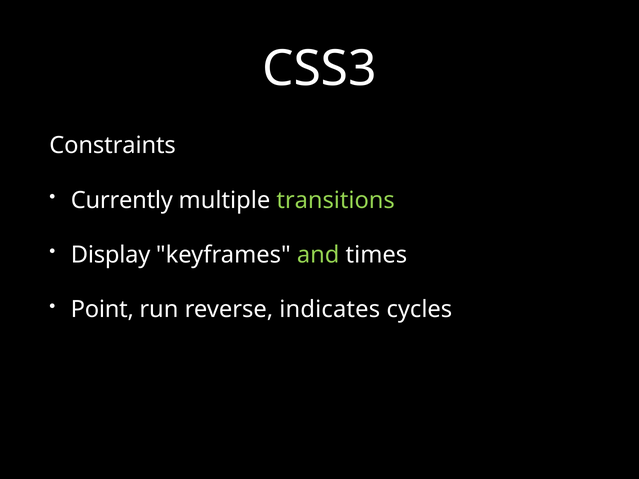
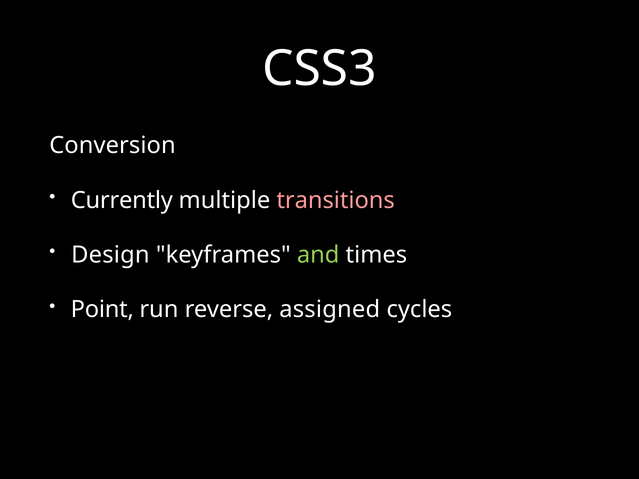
Constraints: Constraints -> Conversion (112, 146)
transitions colour: light green -> pink (336, 200)
Display: Display -> Design (110, 255)
indicates: indicates -> assigned (330, 310)
